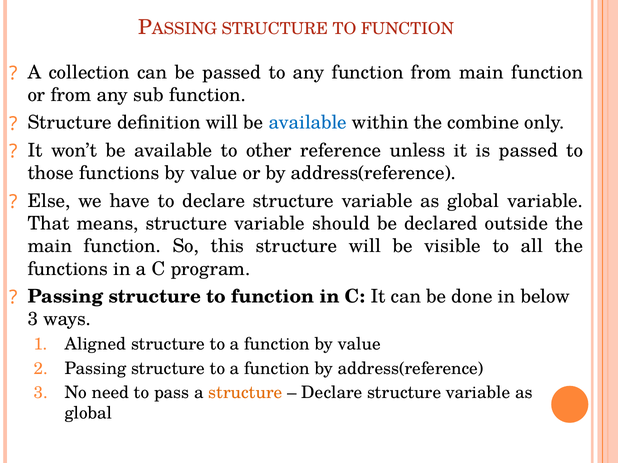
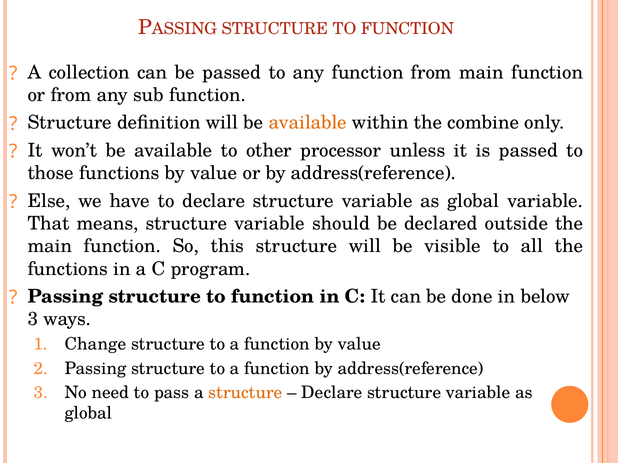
available colour: blue -> orange (308, 123)
reference: reference -> processor (341, 151)
Aligned: Aligned -> Change (95, 345)
